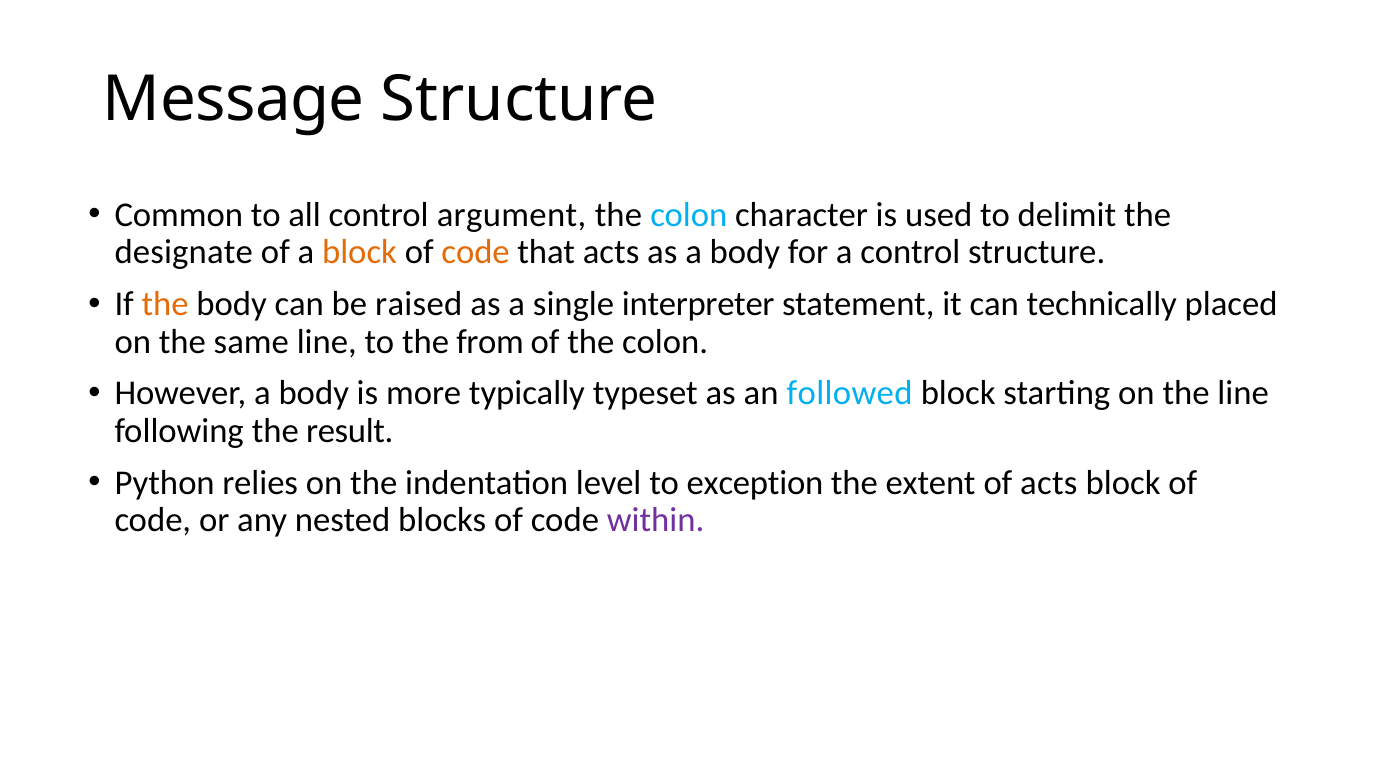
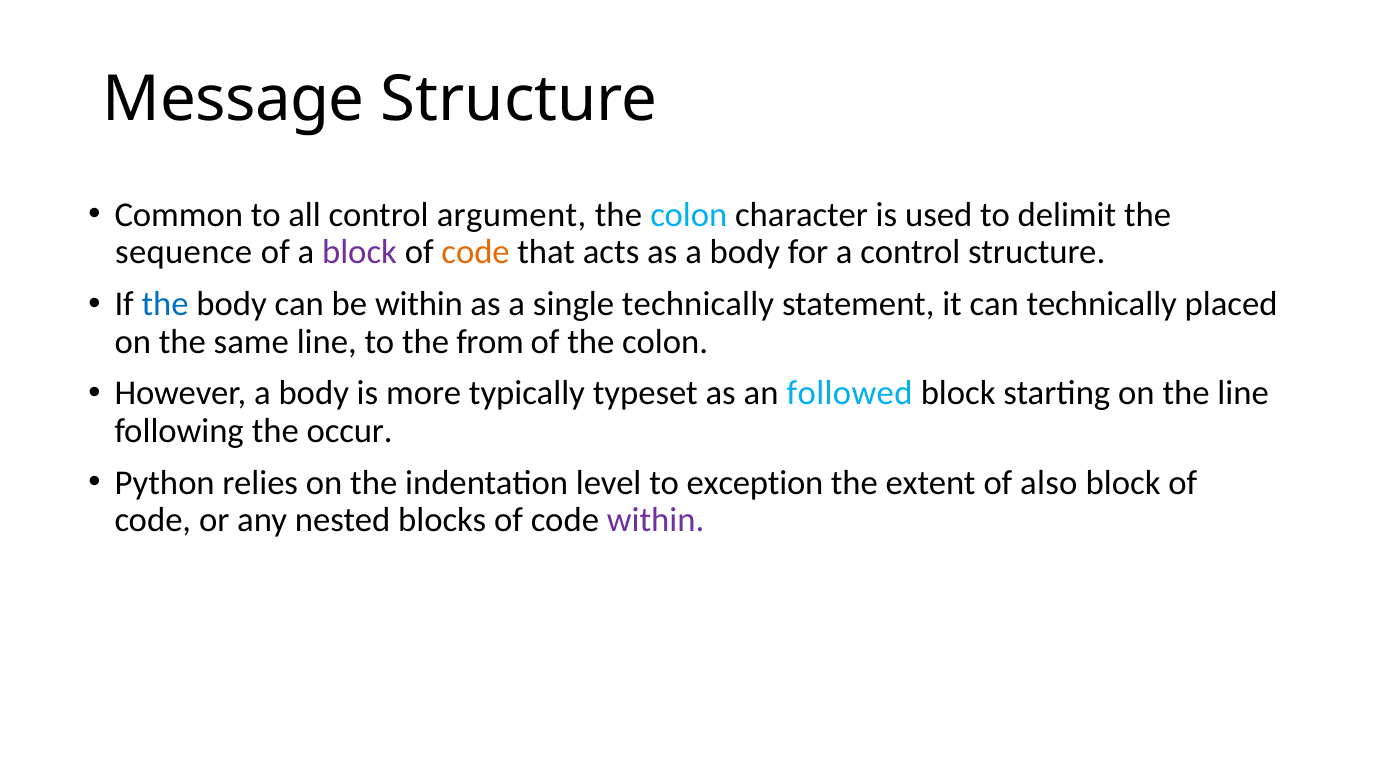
designate: designate -> sequence (184, 252)
block colour: orange -> purple (359, 252)
the colour: orange -> blue (165, 304)
be raised: raised -> within (419, 304)
single interpreter: interpreter -> technically (698, 304)
result: result -> occur (350, 431)
of acts: acts -> also (1049, 483)
